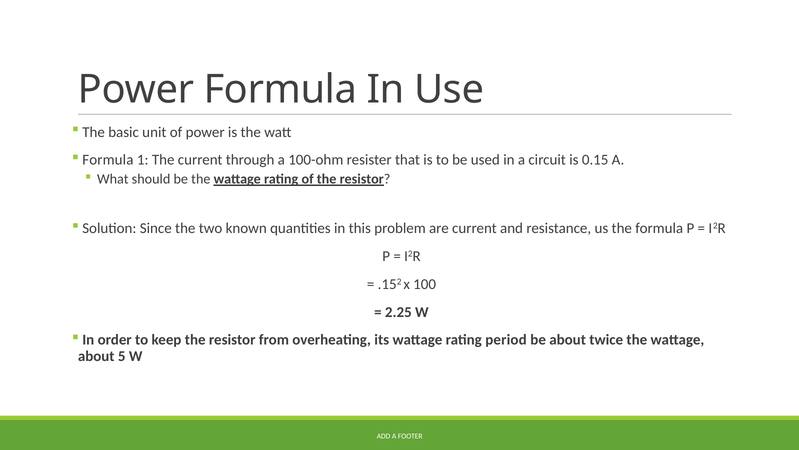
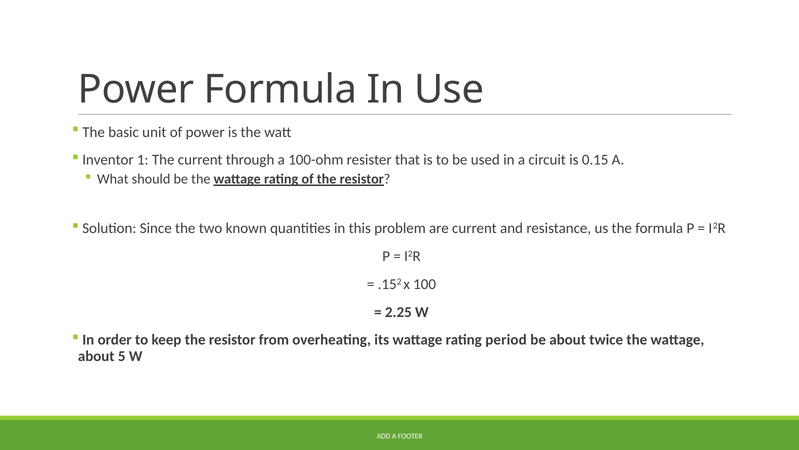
Formula: Formula -> Inventor (108, 160)
